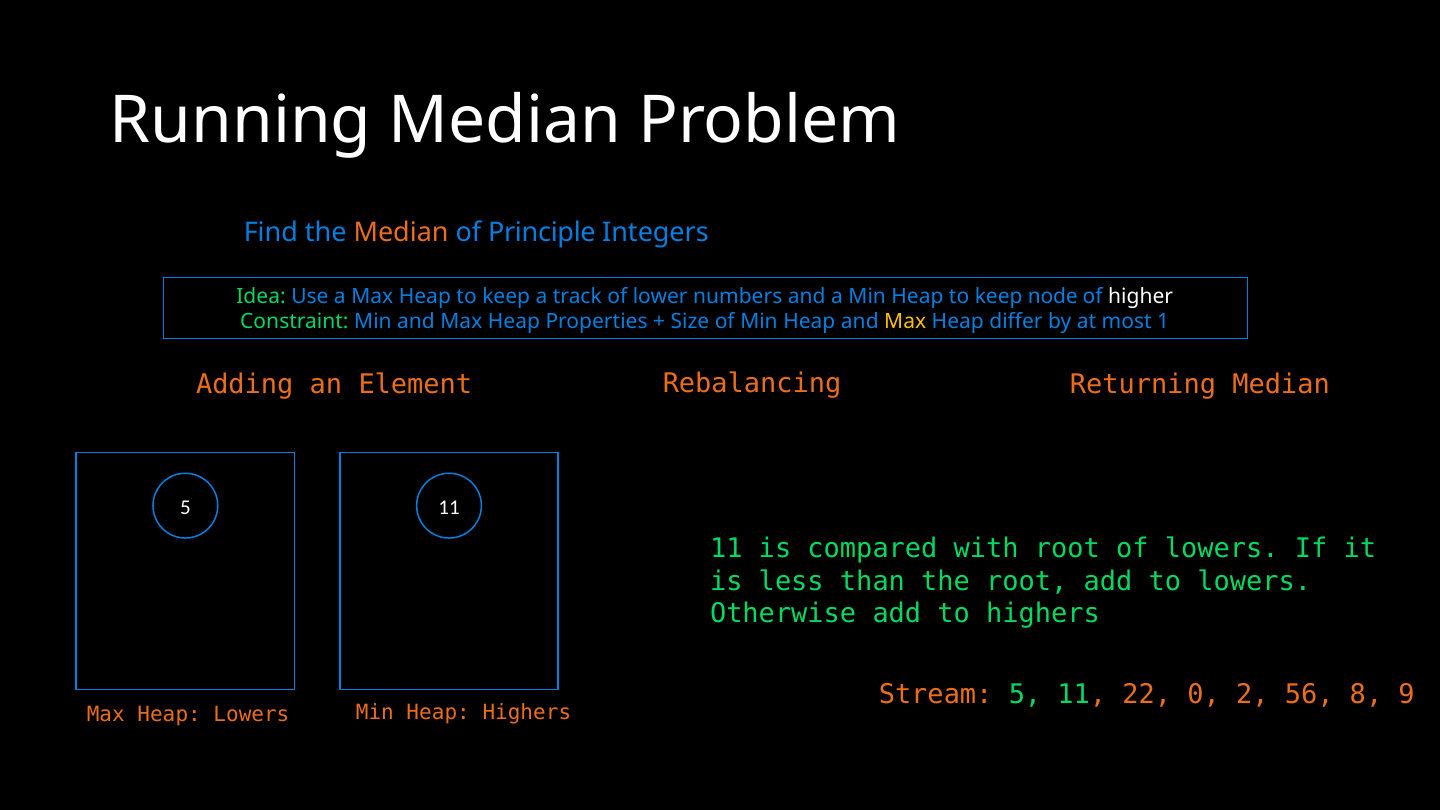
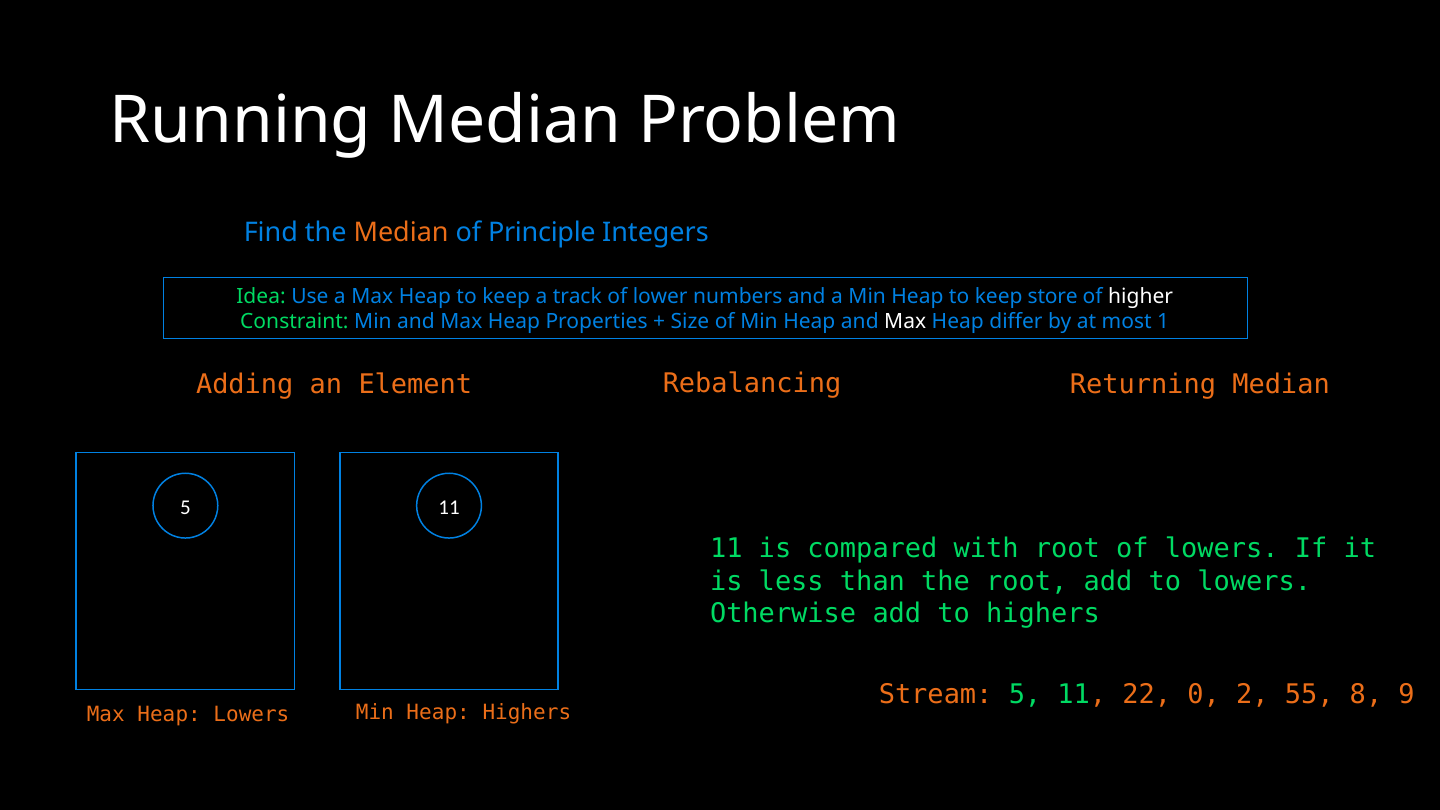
node: node -> store (1053, 297)
Max colour: yellow -> white (905, 322)
56: 56 -> 55 (1309, 695)
